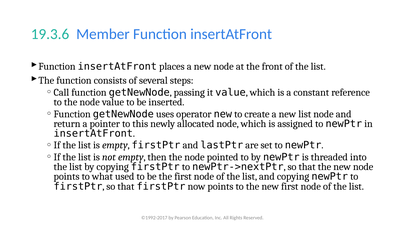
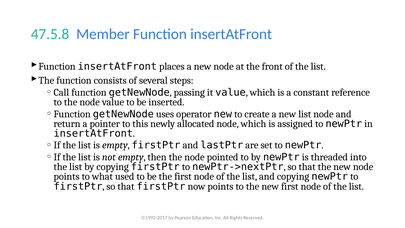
19.3.6: 19.3.6 -> 47.5.8 (50, 34)
